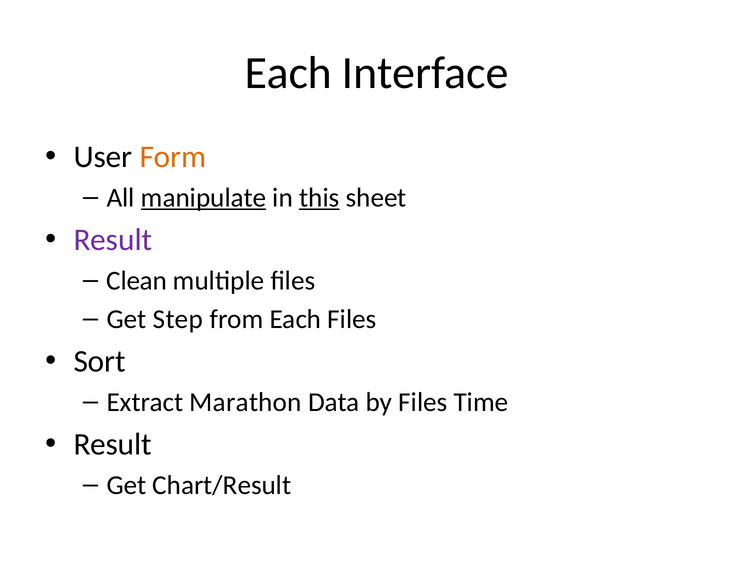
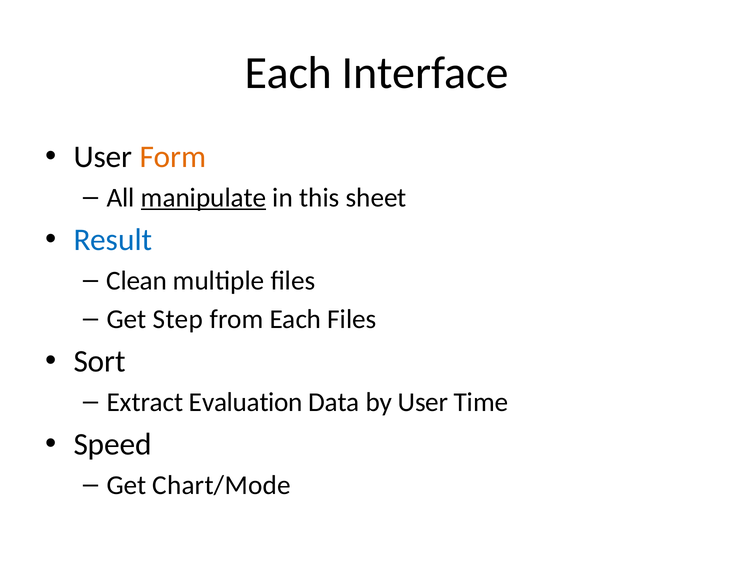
this underline: present -> none (319, 198)
Result colour: purple -> blue (113, 240)
Marathon: Marathon -> Evaluation (246, 402)
by Files: Files -> User (423, 402)
Result: Result -> Speed (113, 444)
Chart/Result: Chart/Result -> Chart/Mode (222, 485)
